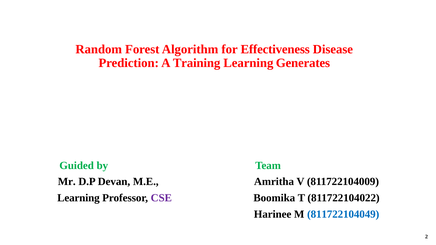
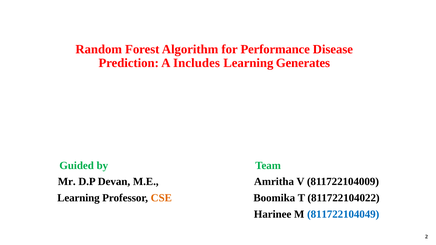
Effectiveness: Effectiveness -> Performance (275, 49)
Training: Training -> Includes (197, 63)
CSE colour: purple -> orange (161, 198)
